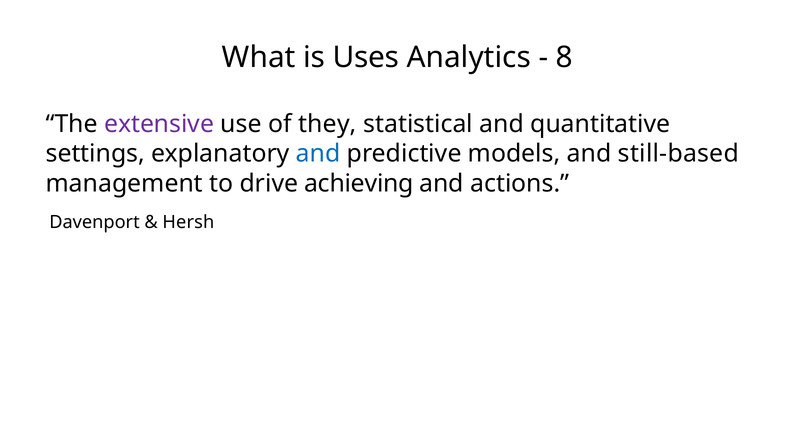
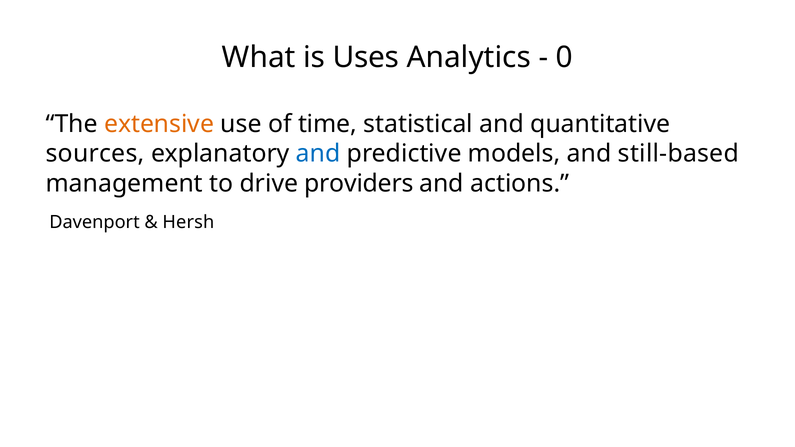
8: 8 -> 0 (564, 57)
extensive colour: purple -> orange (159, 124)
they: they -> time (328, 124)
settings: settings -> sources (95, 154)
achieving: achieving -> providers (359, 184)
